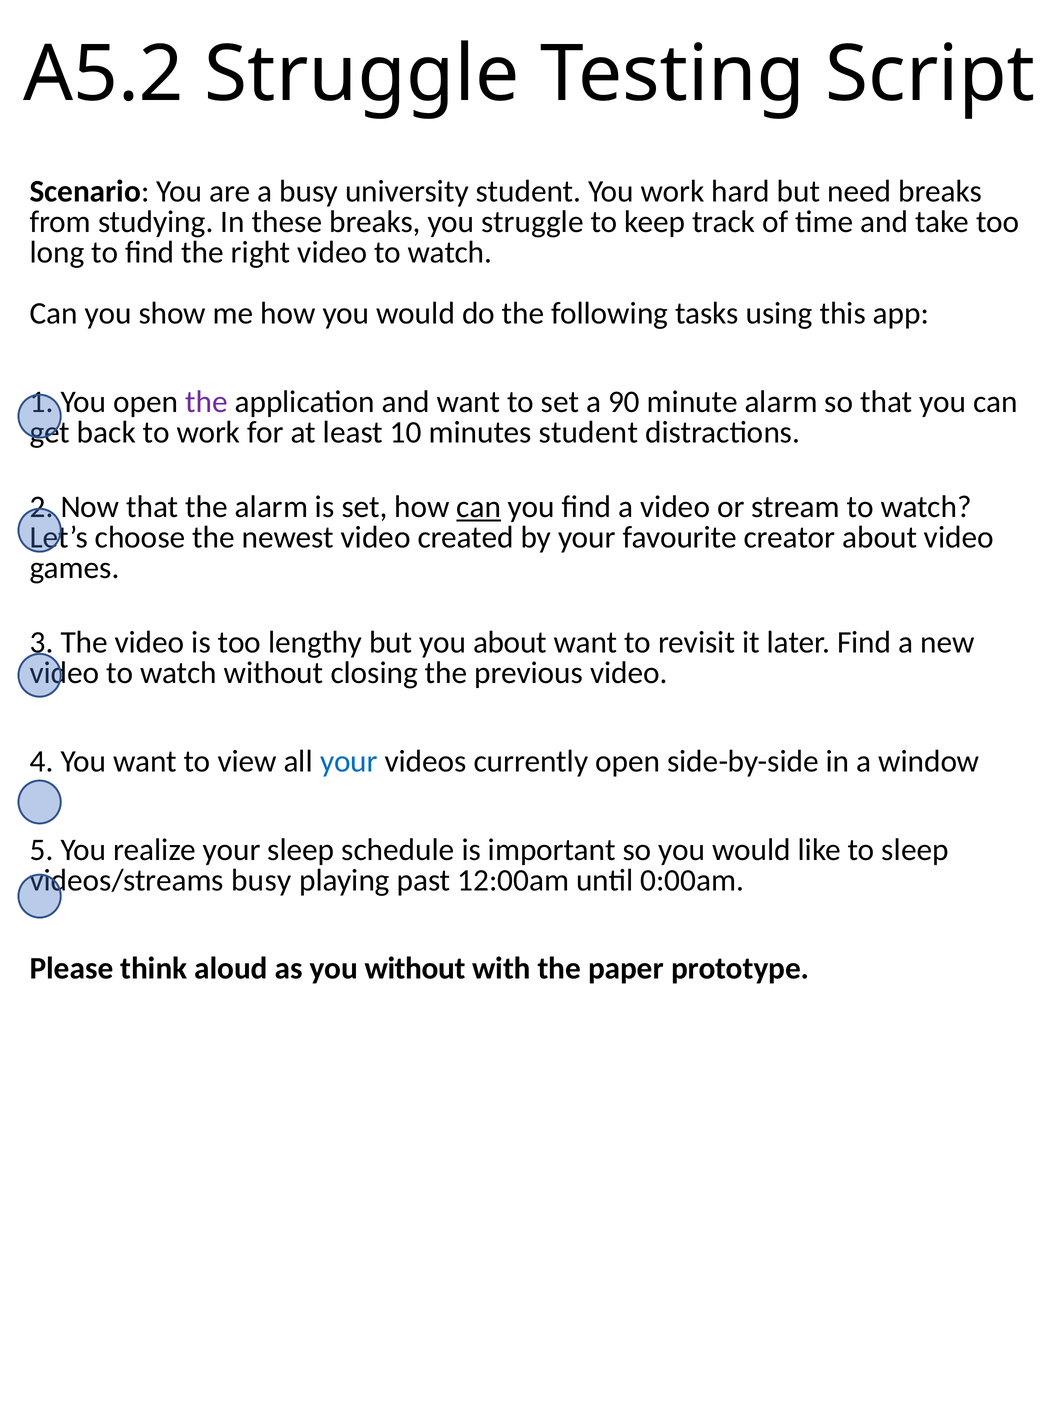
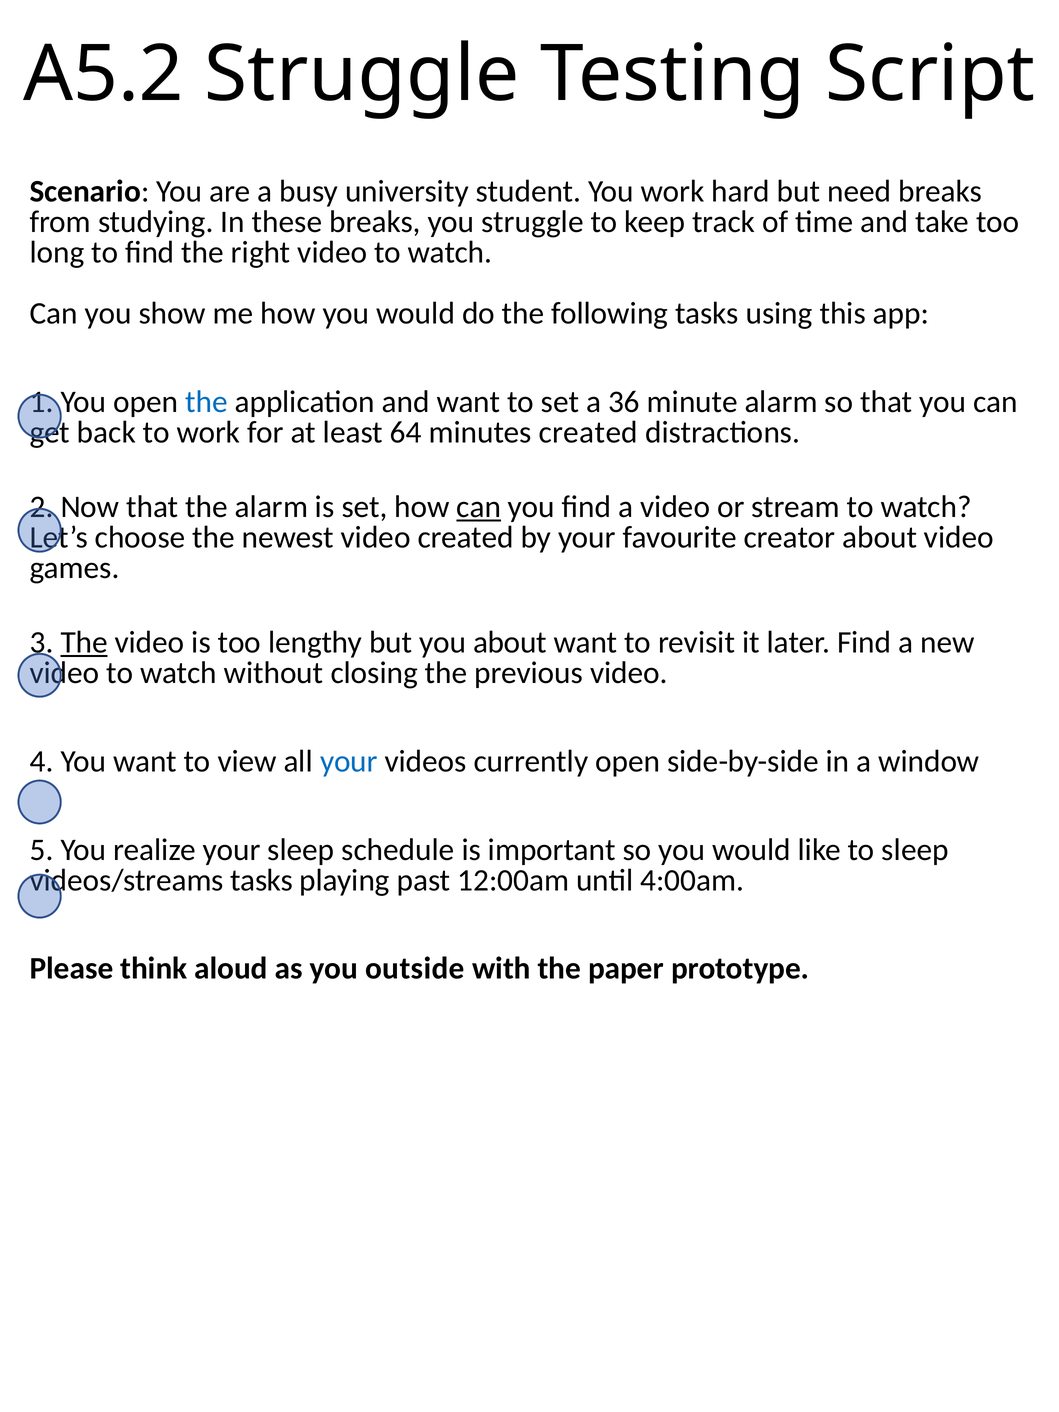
the colour: purple -> blue (206, 402)
90: 90 -> 36 (624, 402)
10: 10 -> 64 (406, 432)
minutes student: student -> created (588, 432)
The underline: none -> present (84, 643)
busy: busy -> tasks (262, 880)
0:00am: 0:00am -> 4:00am (692, 880)
you without: without -> outside (415, 969)
